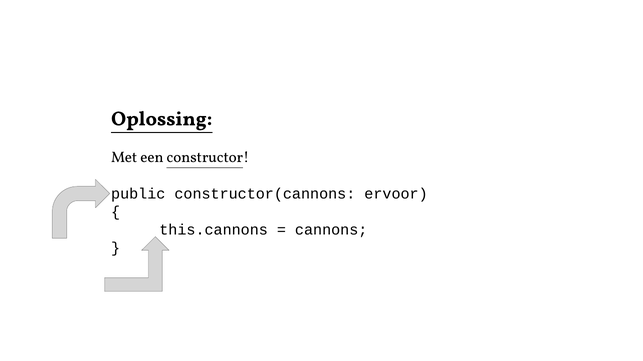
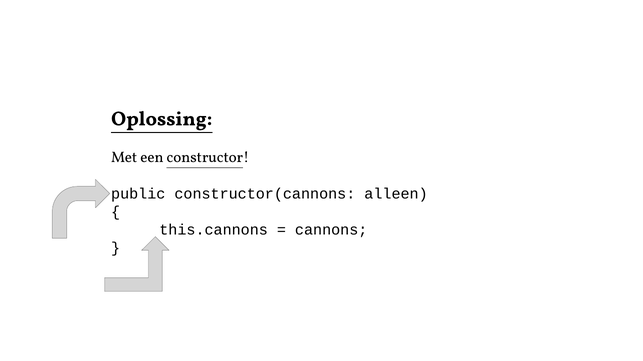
ervoor: ervoor -> alleen (396, 194)
